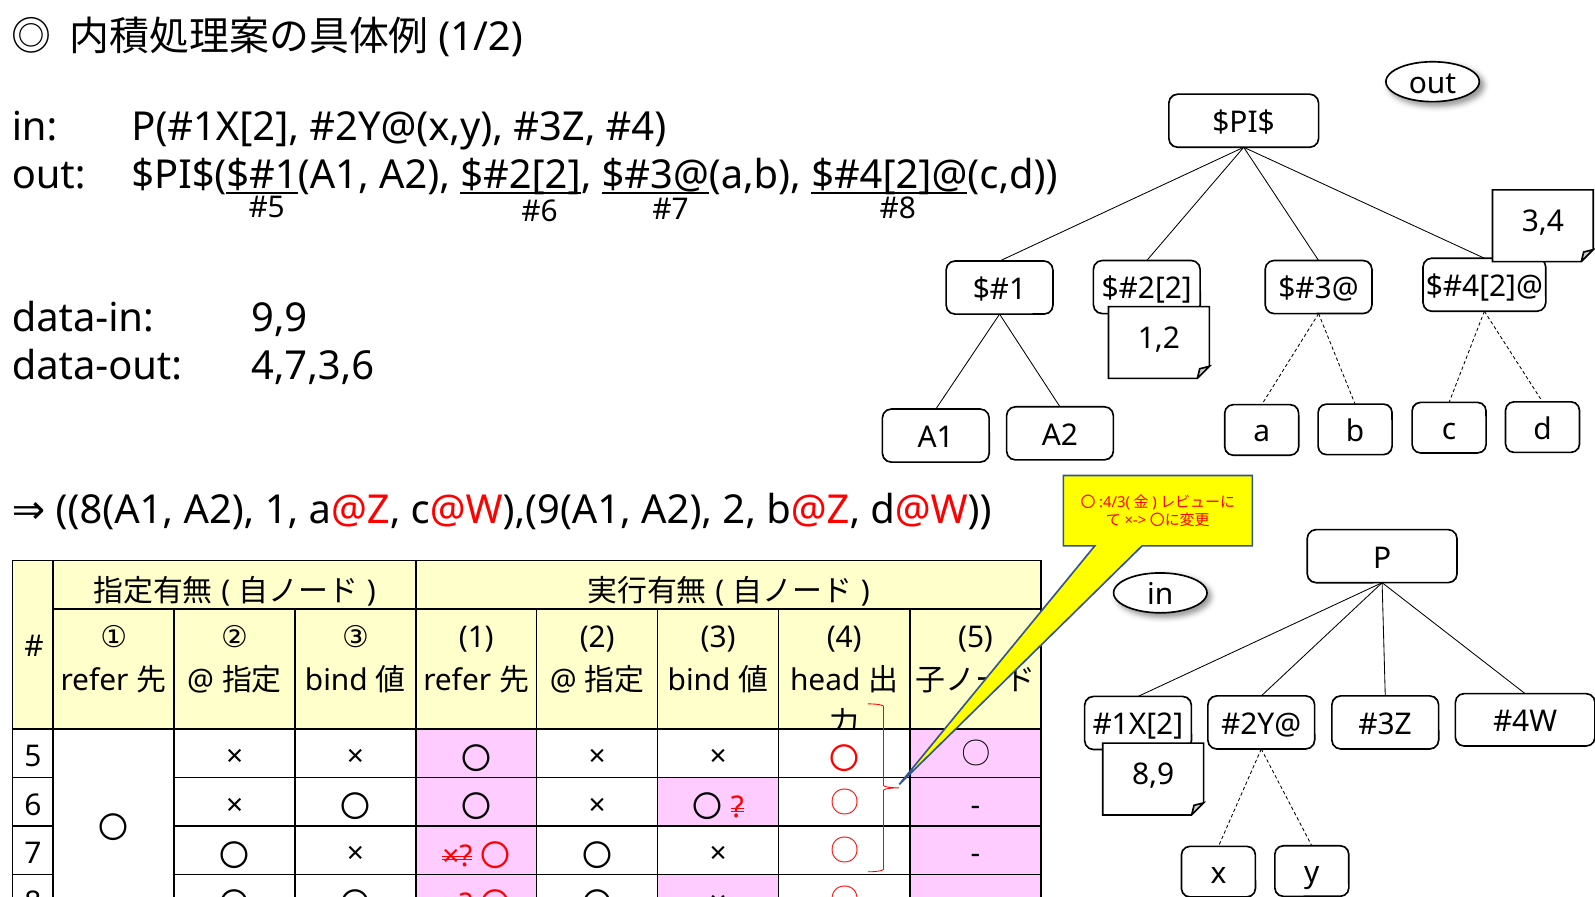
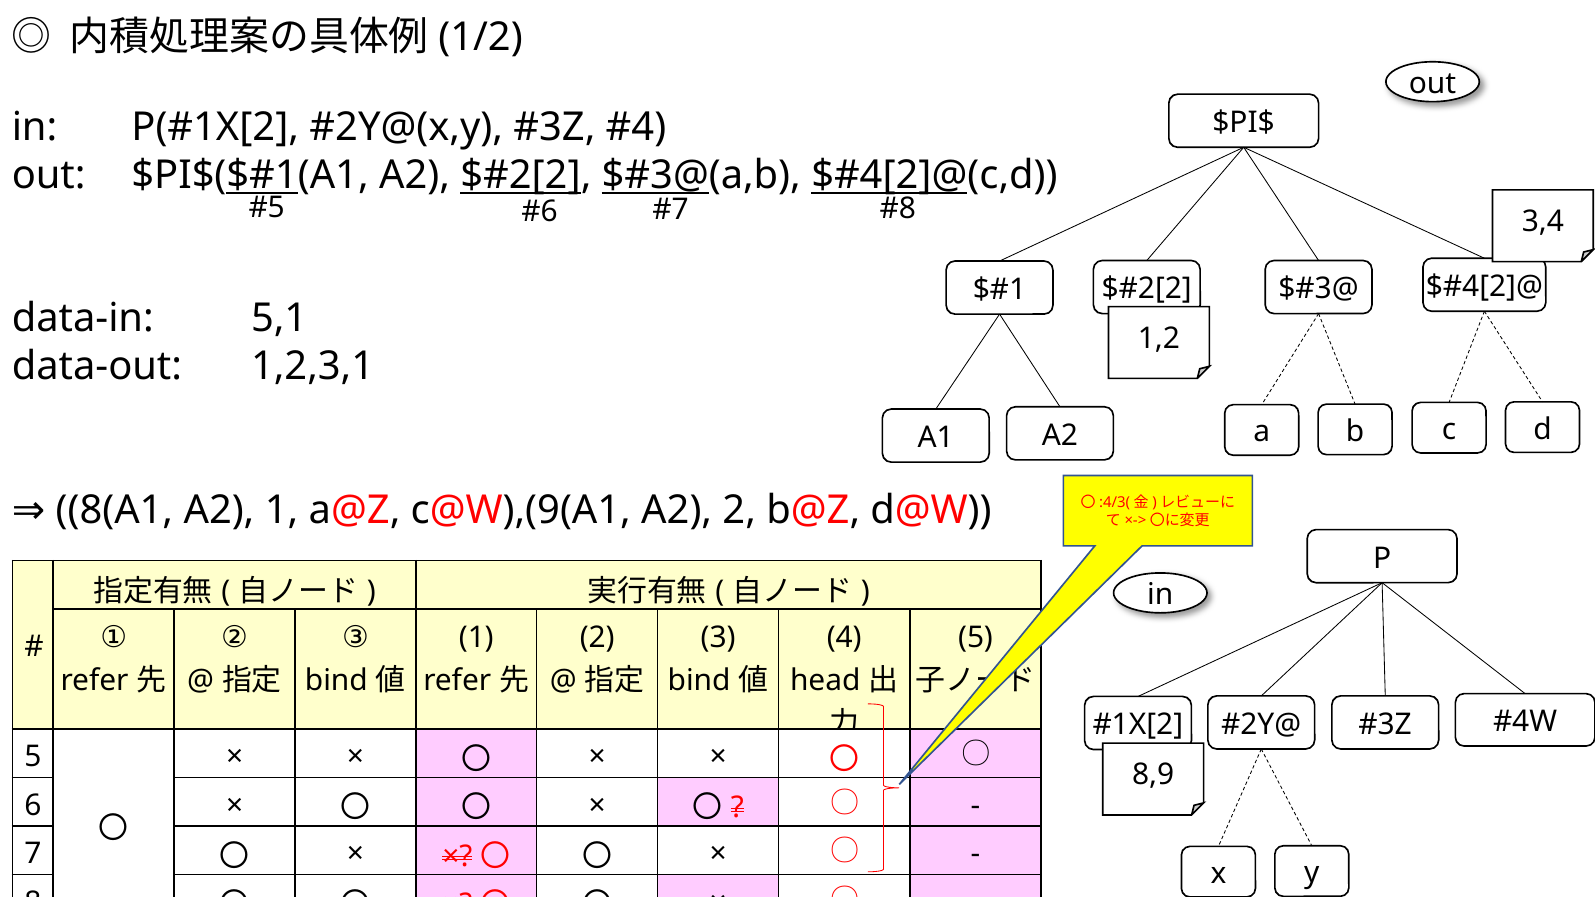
9,9: 9,9 -> 5,1 (279, 319)
4,7,3,6: 4,7,3,6 -> 1,2,3,1 (313, 367)
